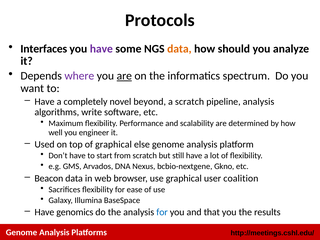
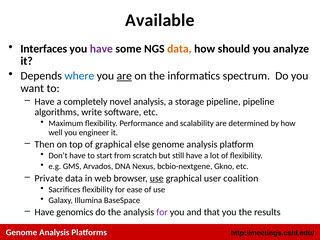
Protocols: Protocols -> Available (160, 20)
where colour: purple -> blue (79, 76)
novel beyond: beyond -> analysis (150, 102)
a scratch: scratch -> storage (190, 102)
pipeline analysis: analysis -> pipeline (259, 102)
Used: Used -> Then (45, 144)
Beacon: Beacon -> Private (49, 178)
use underline: none -> present (157, 178)
for colour: blue -> purple (162, 212)
